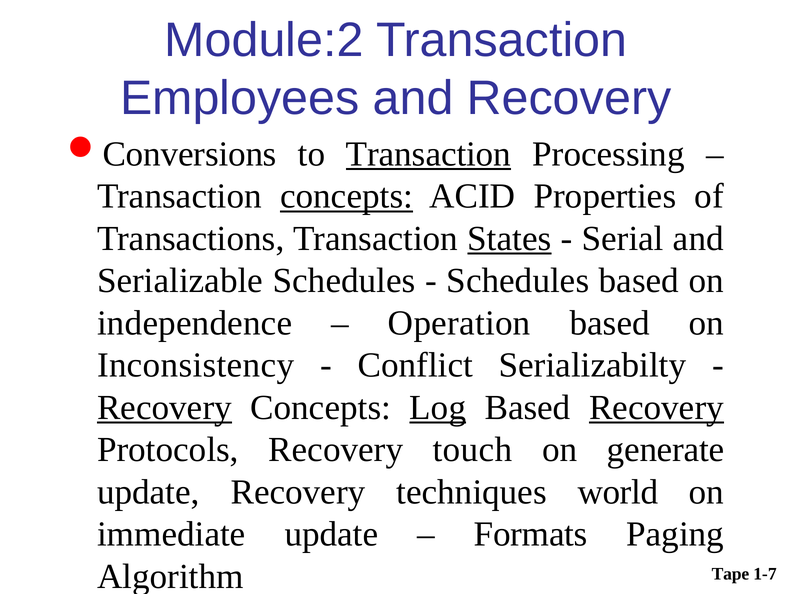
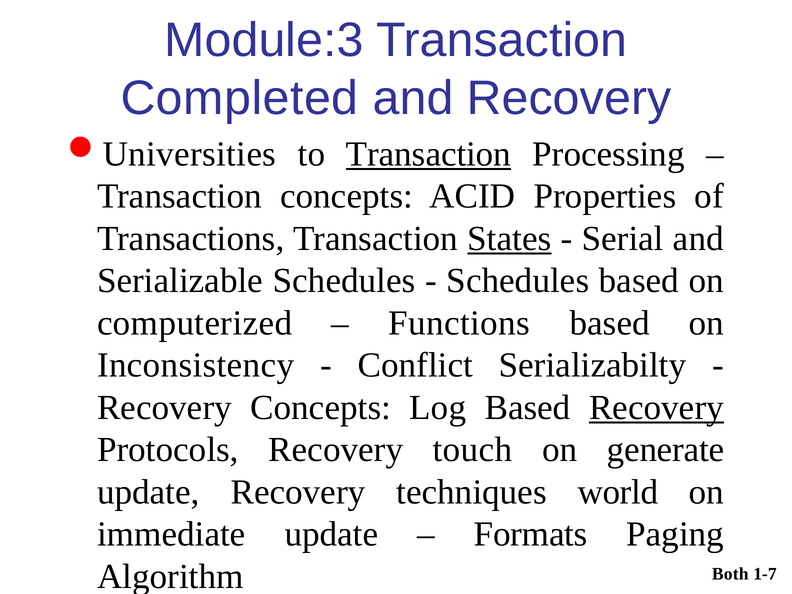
Module:2: Module:2 -> Module:3 (264, 40)
Employees: Employees -> Completed (239, 98)
Conversions: Conversions -> Universities (189, 154)
concepts underline: present -> none (347, 196)
independence: independence -> computerized (195, 323)
Operation: Operation -> Functions (459, 323)
Recovery underline: present -> none (164, 408)
Log underline: present -> none (438, 408)
Tape: Tape -> Both (730, 574)
